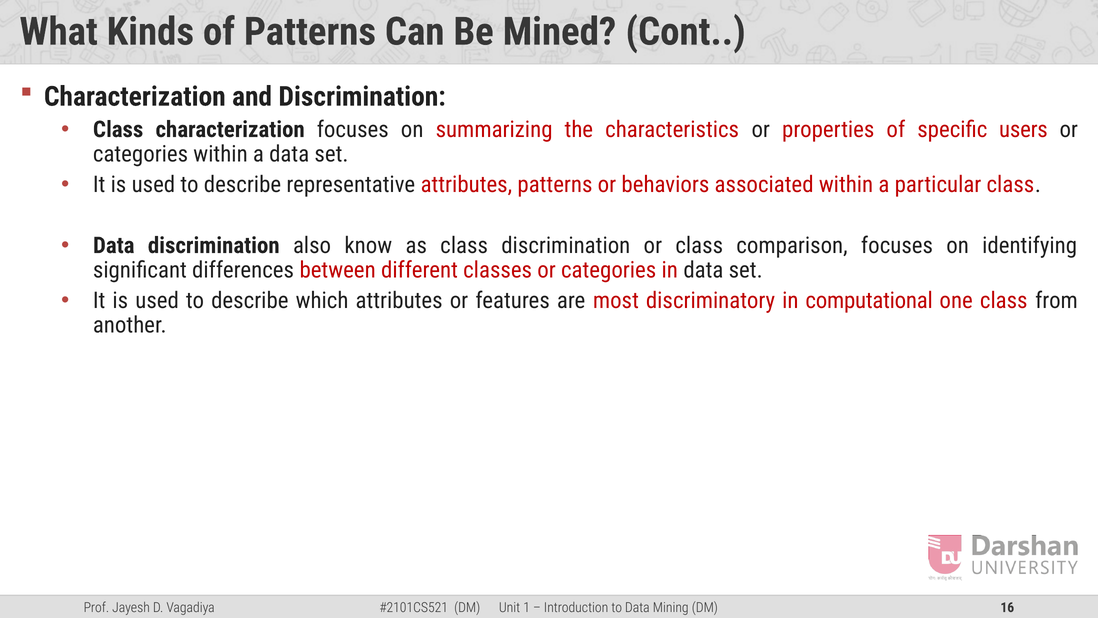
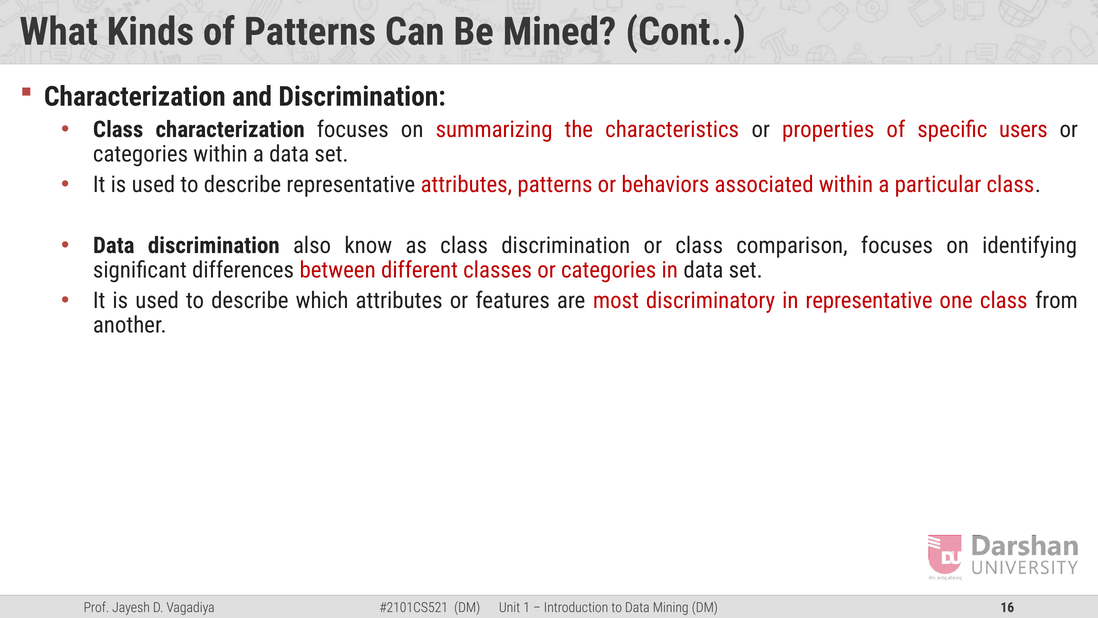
in computational: computational -> representative (869, 300)
